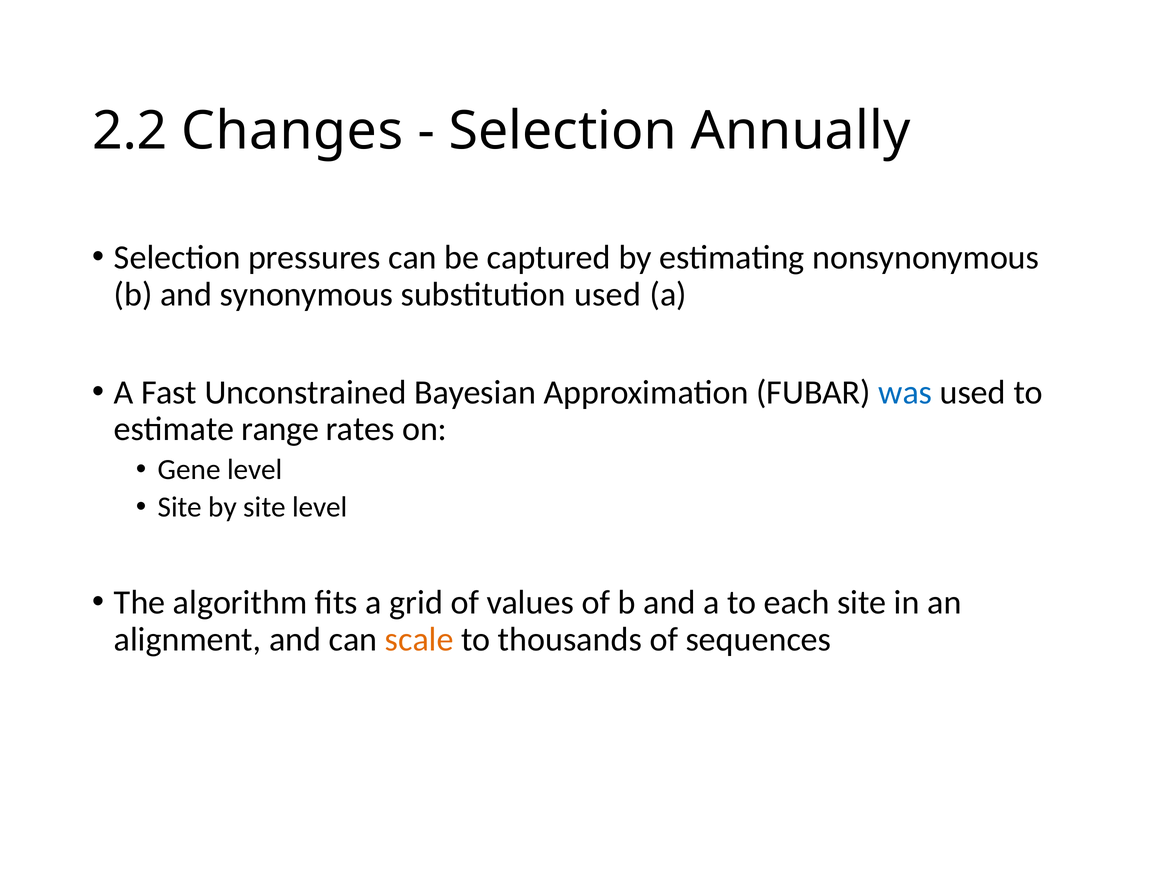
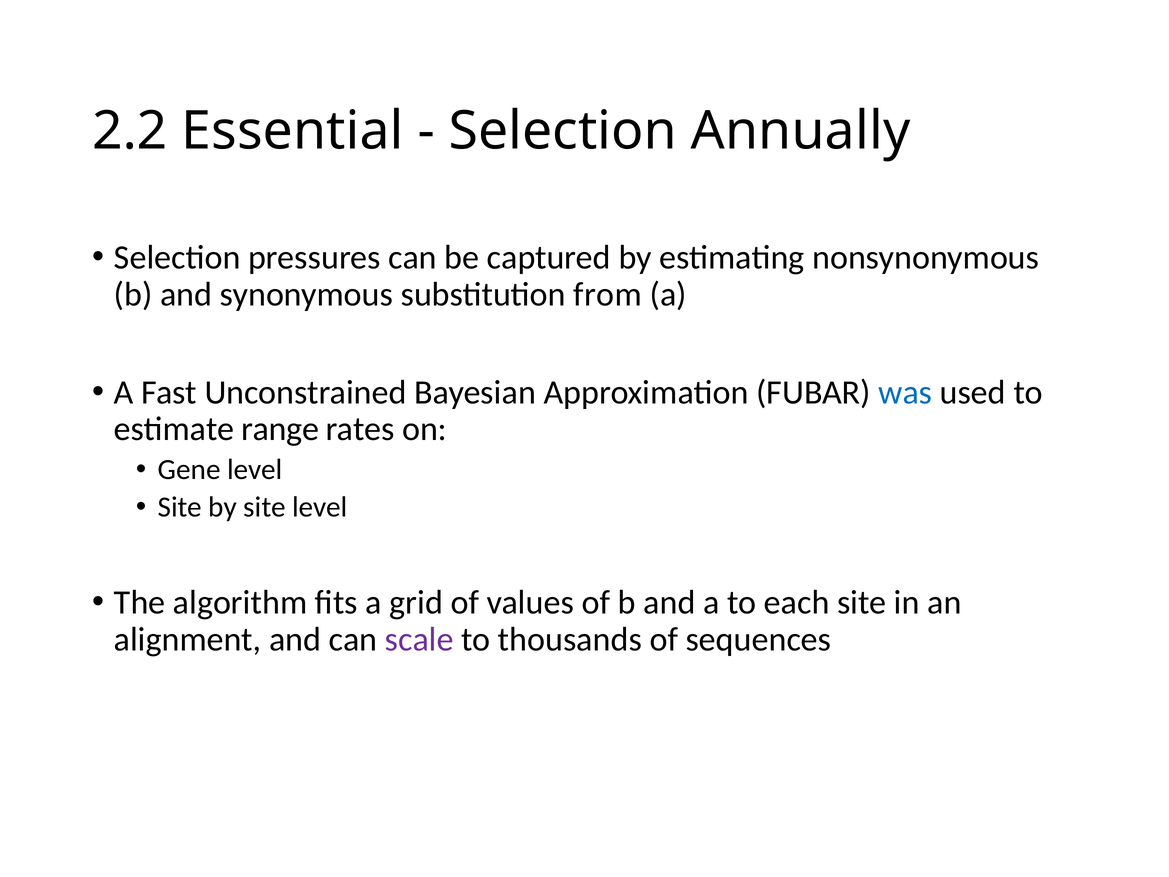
Changes: Changes -> Essential (293, 131)
substitution used: used -> from (608, 294)
scale colour: orange -> purple (419, 639)
